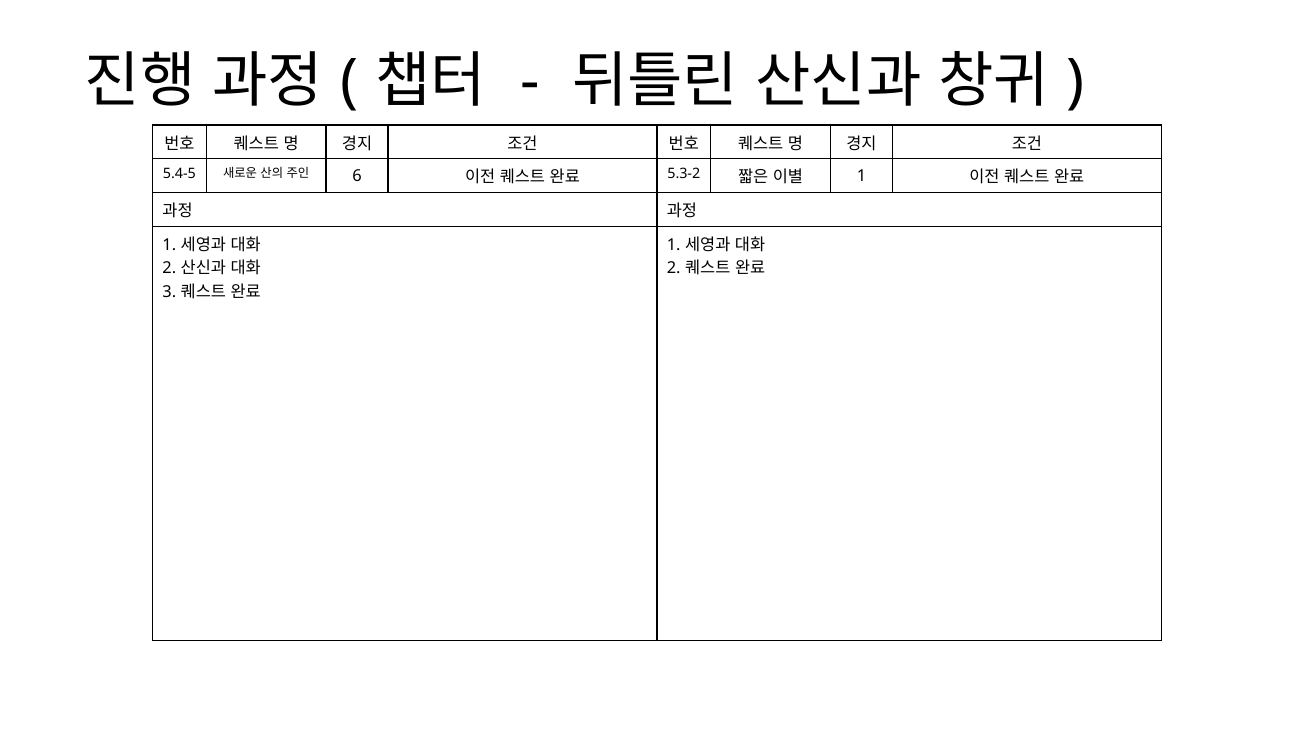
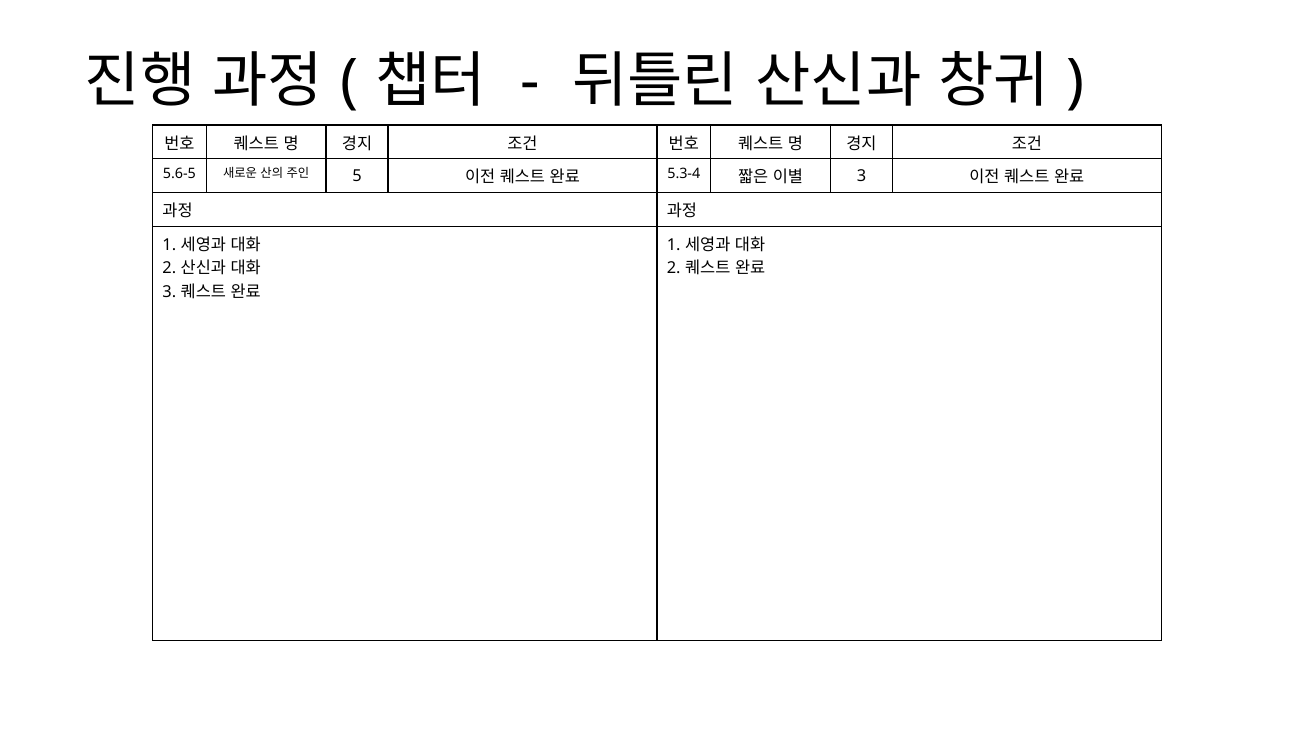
5.4-5: 5.4-5 -> 5.6-5 (179, 174)
6: 6 -> 5 (357, 176)
5.3-2: 5.3-2 -> 5.3-4 (684, 174)
1: 1 -> 3 (861, 176)
